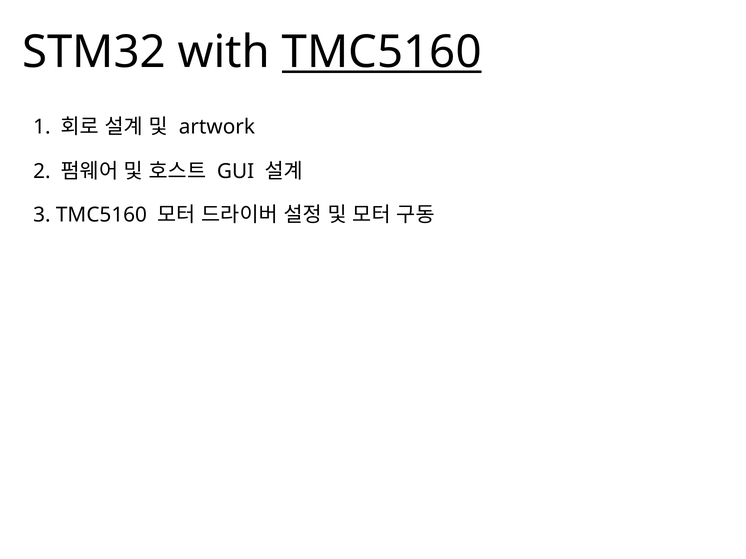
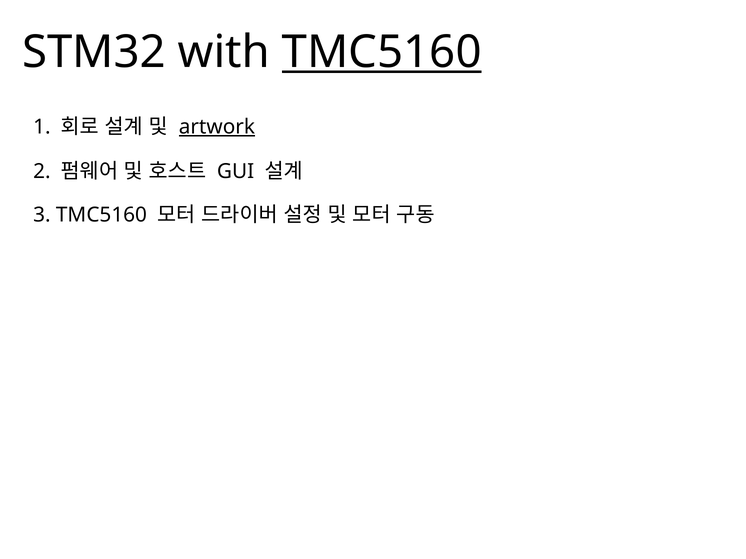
artwork underline: none -> present (217, 127)
